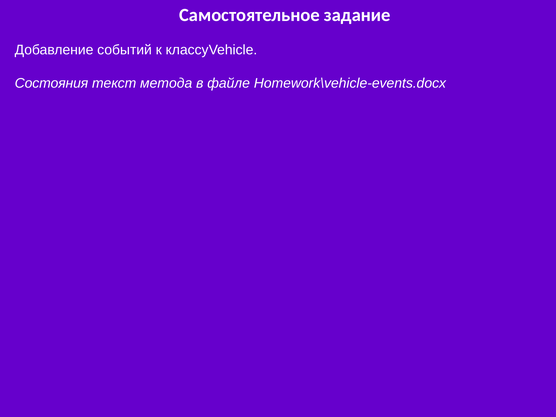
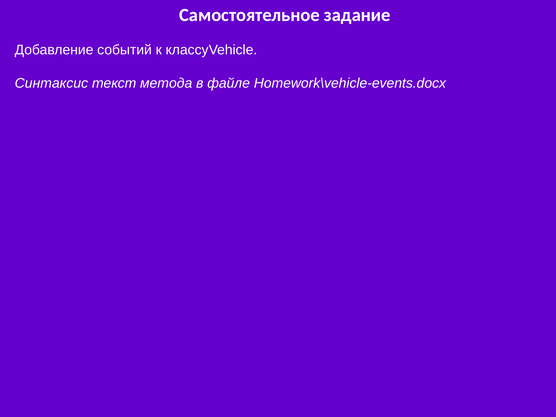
Состояния: Состояния -> Синтаксис (51, 83)
